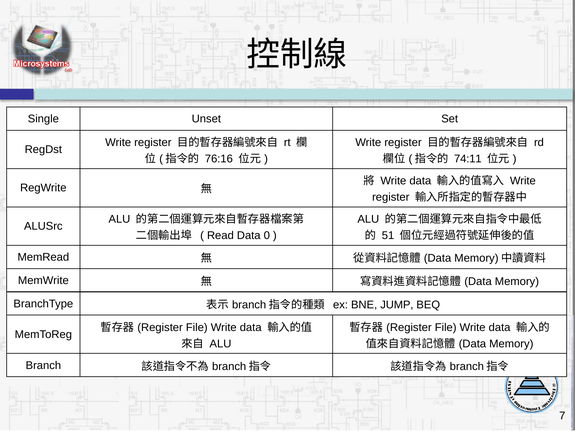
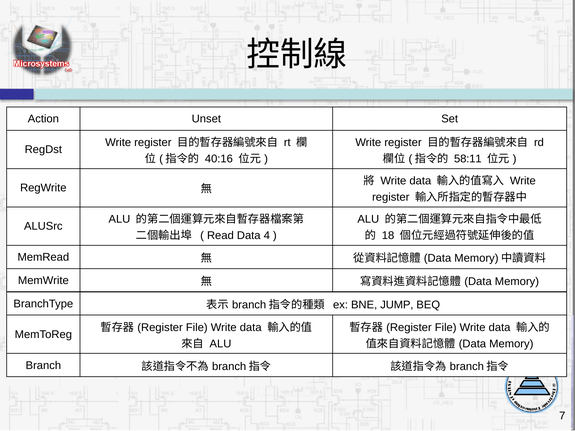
Single: Single -> Action (43, 119)
76:16: 76:16 -> 40:16 (219, 159)
74:11: 74:11 -> 58:11 (468, 159)
0: 0 -> 4 (267, 236)
51: 51 -> 18 (388, 236)
